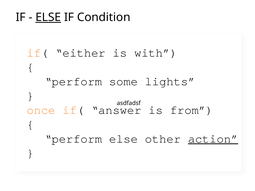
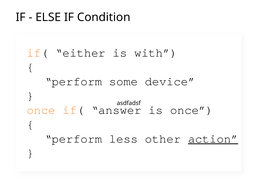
ELSE underline: present -> none (48, 17)
lights: lights -> device (170, 81)
is from: from -> once (192, 110)
perform else: else -> less (123, 139)
